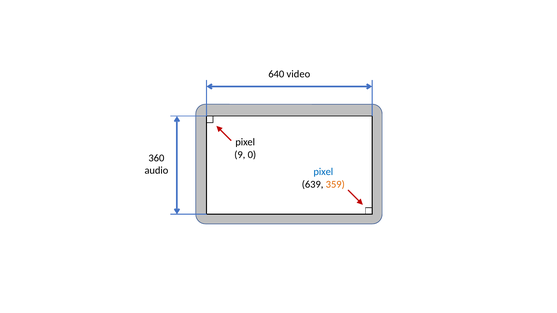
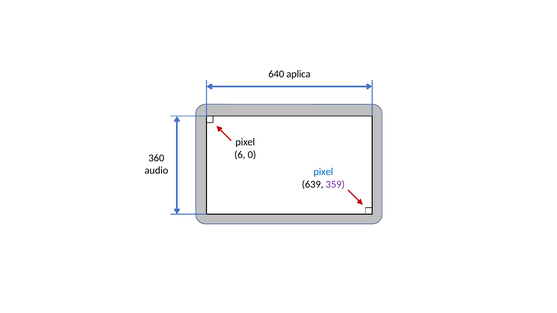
video: video -> aplica (298, 74)
9: 9 -> 6 (240, 155)
359 colour: orange -> purple (335, 184)
